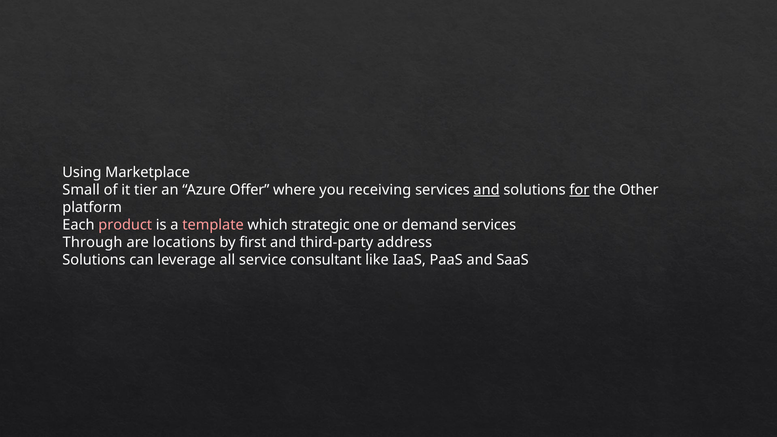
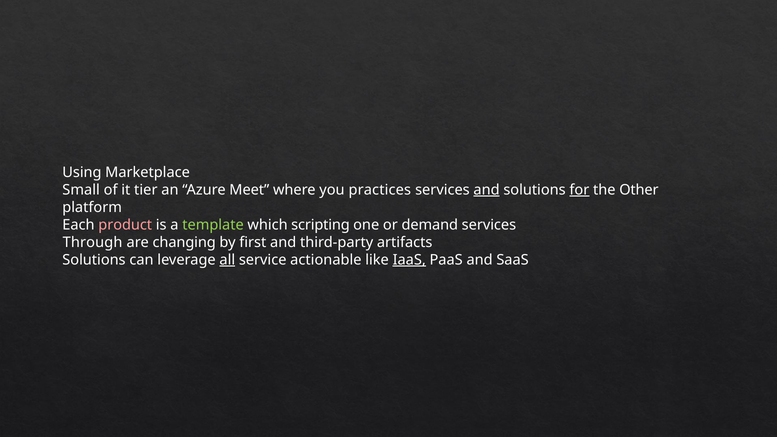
Offer: Offer -> Meet (249, 190)
receiving: receiving -> practices (380, 190)
template colour: pink -> light green (213, 225)
strategic: strategic -> scripting (320, 225)
locations: locations -> changing (184, 242)
address: address -> artifacts (405, 242)
all underline: none -> present (227, 260)
consultant: consultant -> actionable (326, 260)
IaaS underline: none -> present (409, 260)
